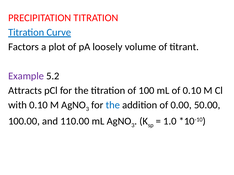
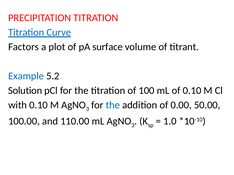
loosely: loosely -> surface (108, 47)
Example colour: purple -> blue (26, 76)
Attracts: Attracts -> Solution (25, 91)
